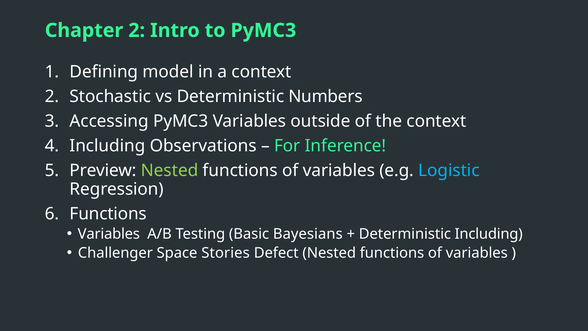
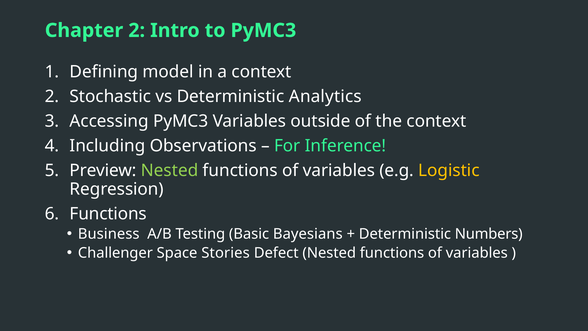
Numbers: Numbers -> Analytics (325, 96)
Logistic colour: light blue -> yellow (449, 170)
Variables: Variables -> Business (109, 234)
Deterministic Including: Including -> Numbers (489, 234)
